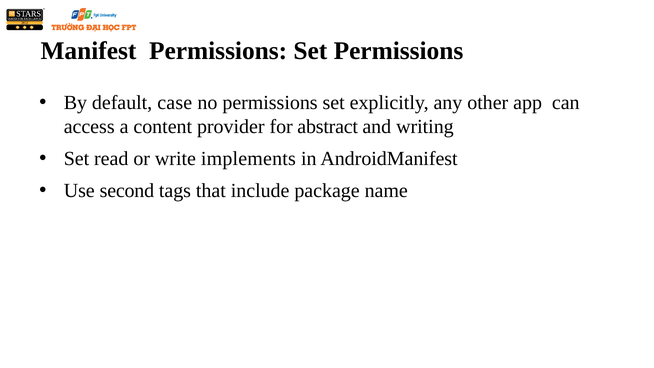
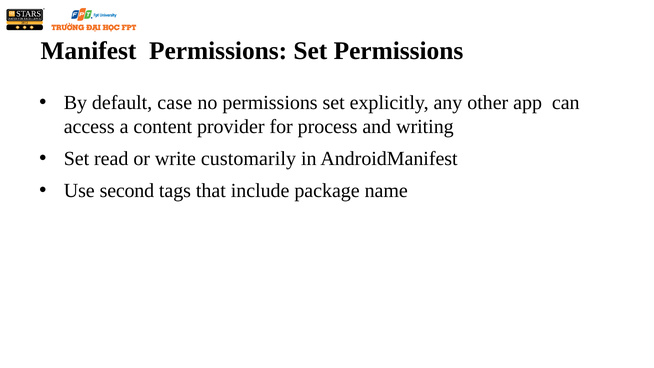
abstract: abstract -> process (328, 127)
implements: implements -> customarily (248, 159)
